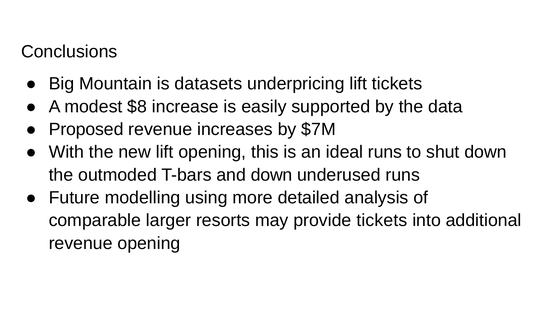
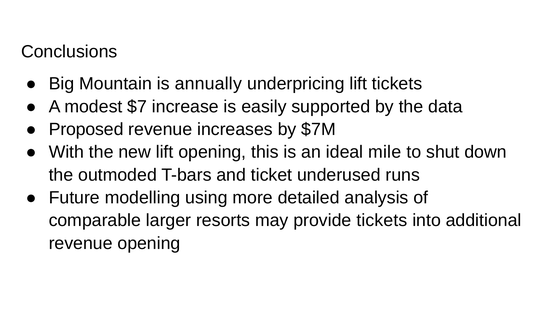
datasets: datasets -> annually (208, 84)
$8: $8 -> $7 (137, 107)
ideal runs: runs -> mile (385, 152)
and down: down -> ticket (272, 175)
